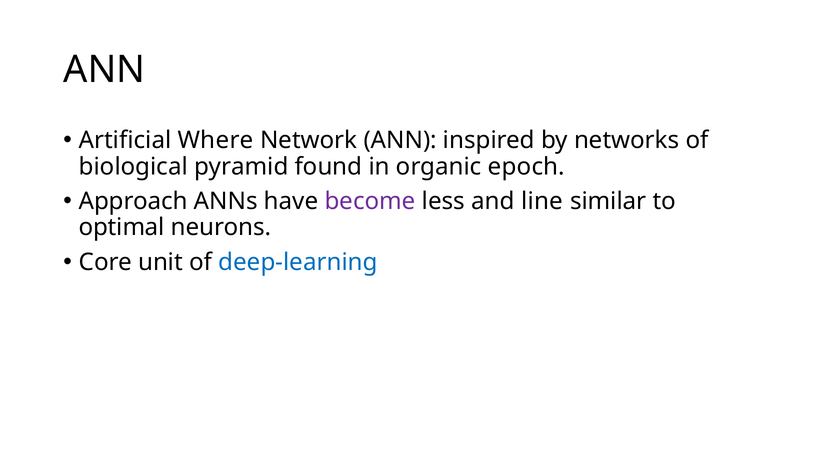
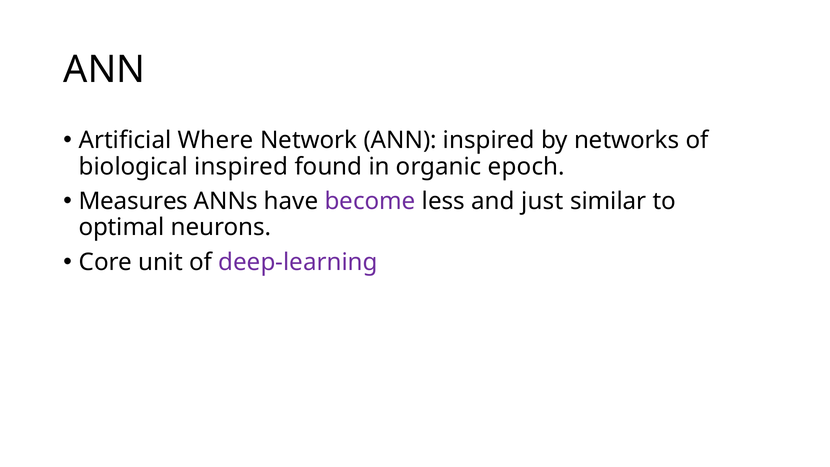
biological pyramid: pyramid -> inspired (241, 166)
Approach: Approach -> Measures (133, 201)
line: line -> just (542, 201)
deep-learning colour: blue -> purple (298, 262)
